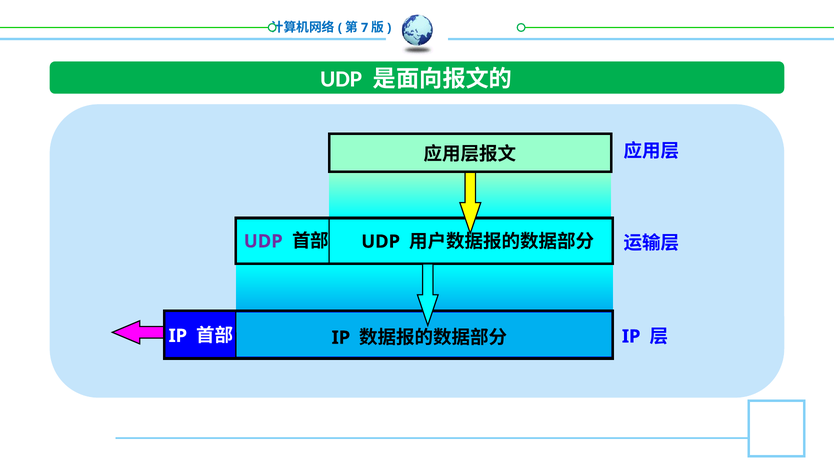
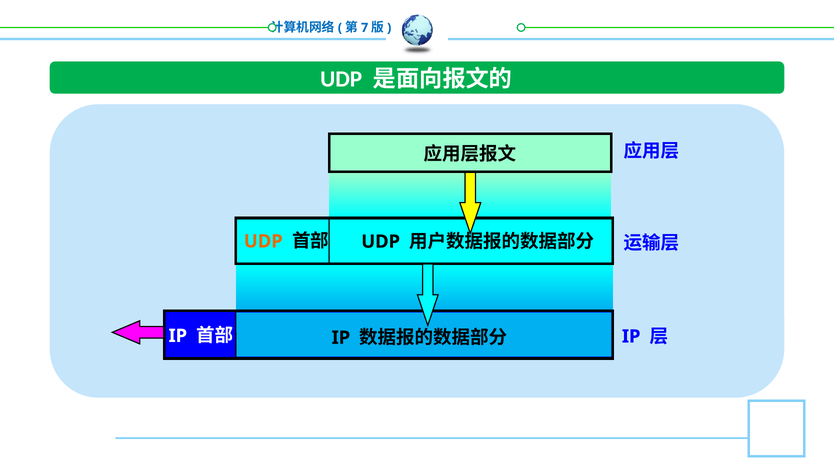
UDP colour: purple -> orange (263, 241)
